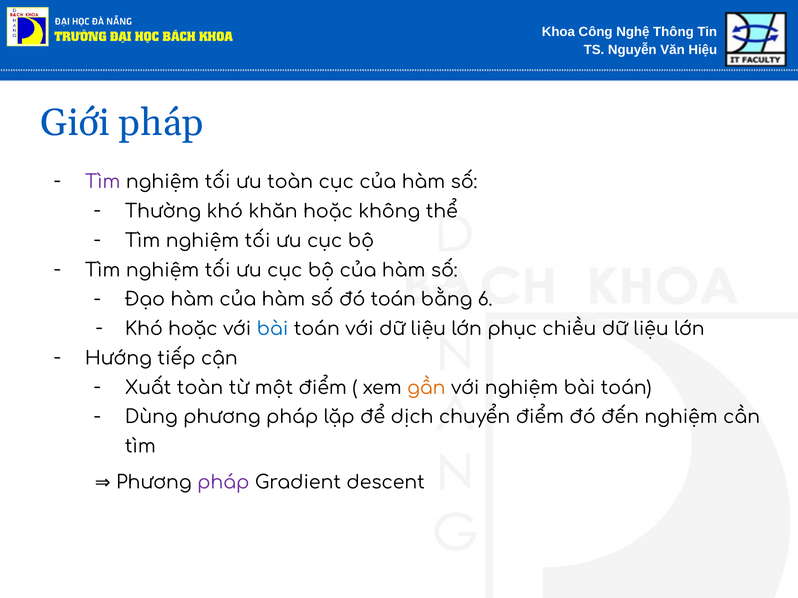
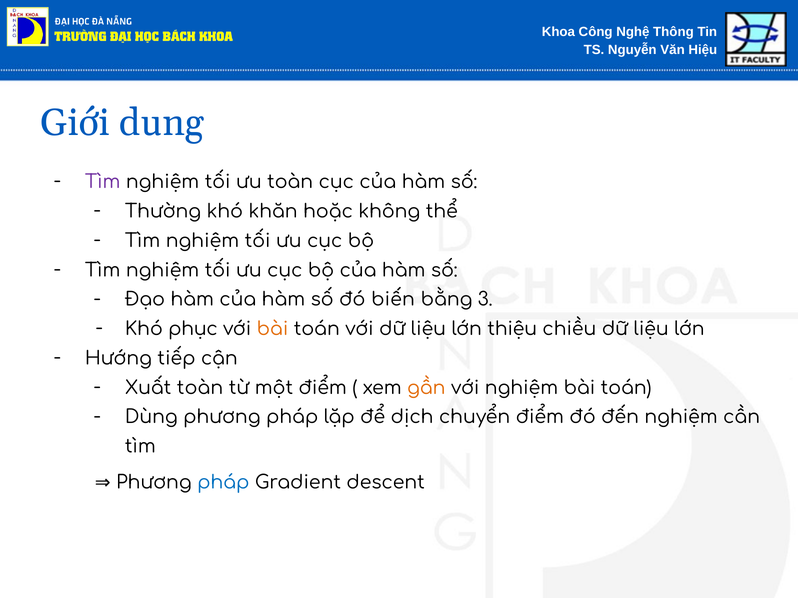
Giới pháp: pháp -> dung (161, 123)
đó toán: toán -> biến (393, 300)
6: 6 -> 3 (485, 300)
Khó hoặc: hoặc -> phục (193, 329)
bài colour: blue -> orange (273, 329)
phục: phục -> thiệu (512, 329)
pháp colour: purple -> blue (223, 483)
